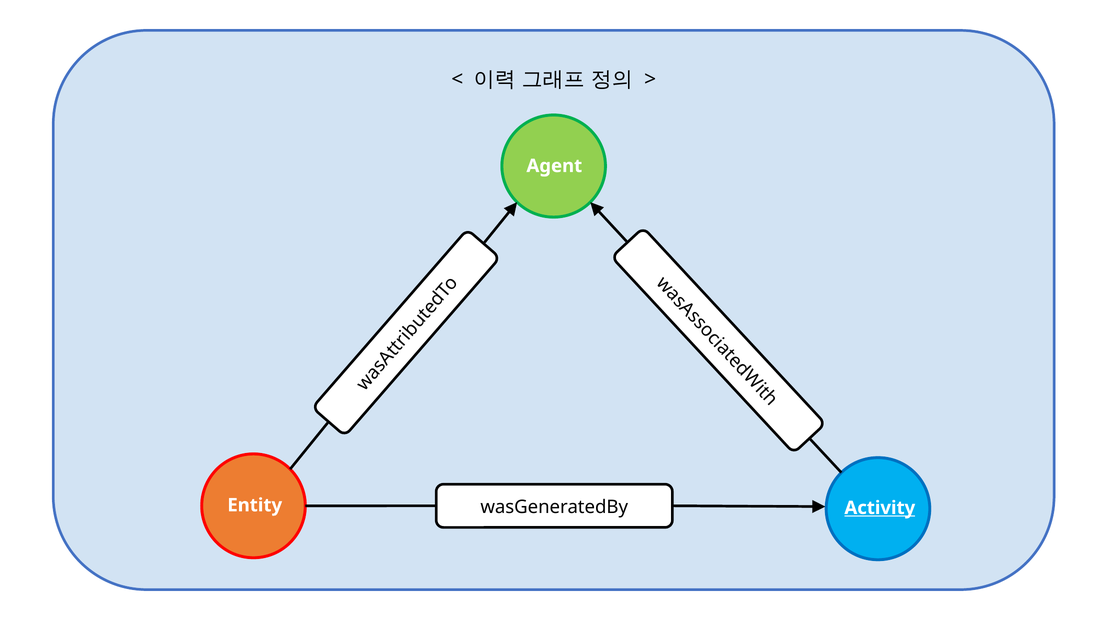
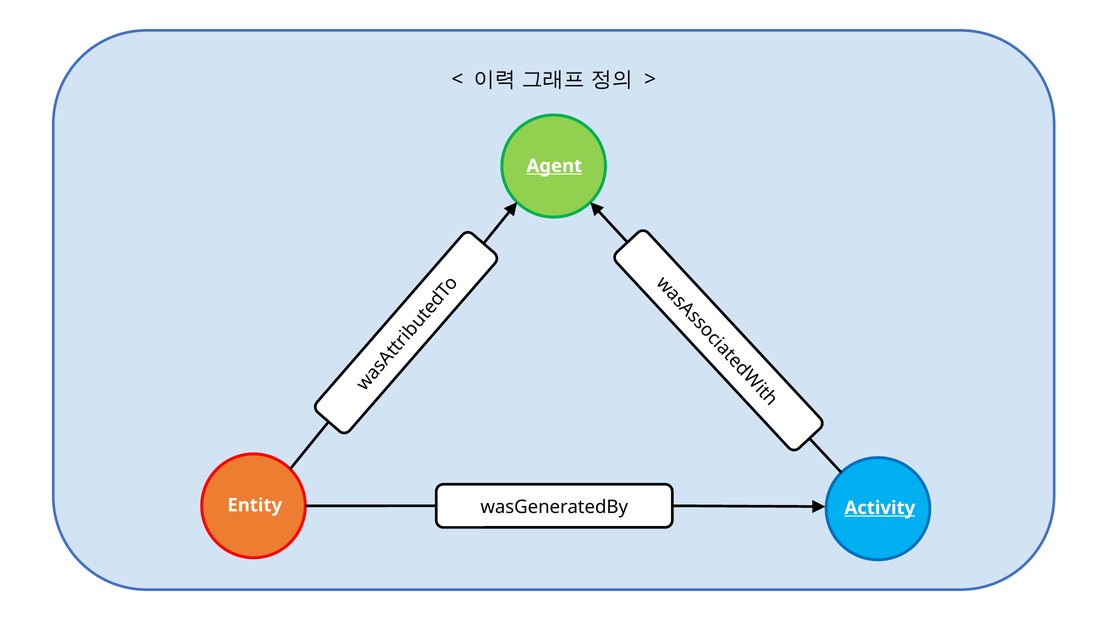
Agent underline: none -> present (554, 166)
